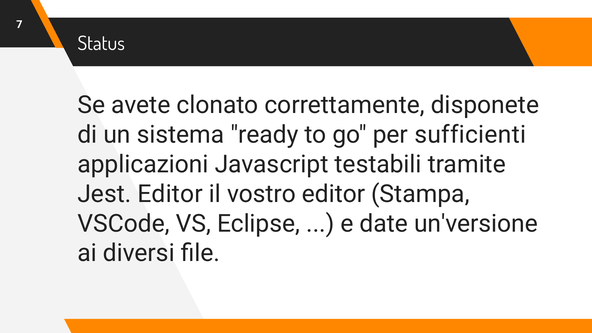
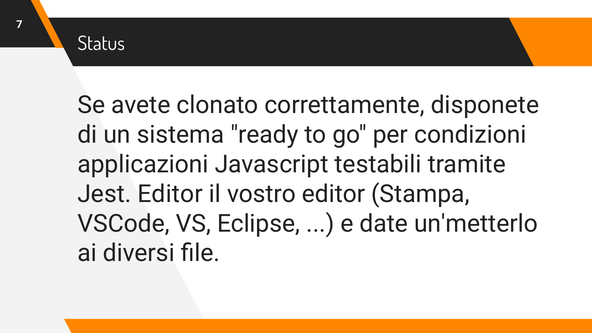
sufficienti: sufficienti -> condizioni (470, 135)
un'versione: un'versione -> un'metterlo (476, 224)
